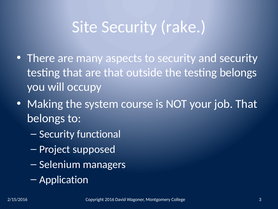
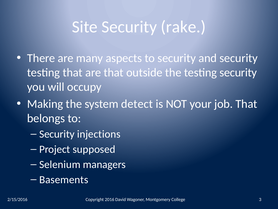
testing belongs: belongs -> security (238, 72)
course: course -> detect (137, 104)
functional: functional -> injections (99, 134)
Application: Application -> Basements (64, 179)
